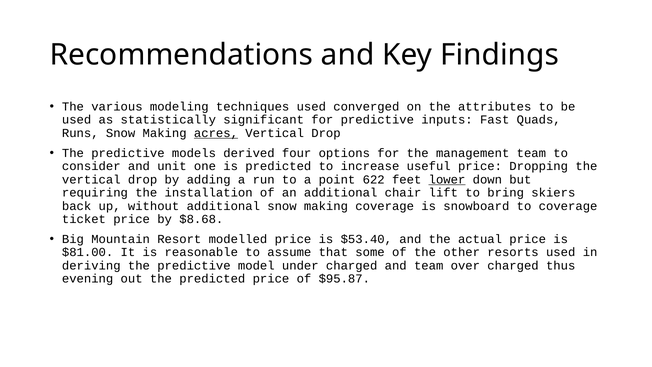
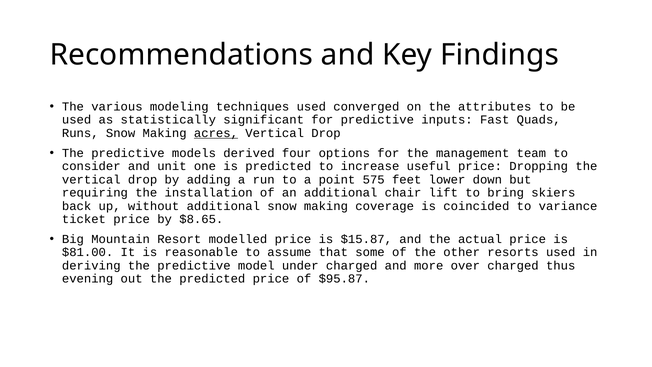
622: 622 -> 575 (374, 179)
lower underline: present -> none (447, 179)
snowboard: snowboard -> coincided (476, 206)
to coverage: coverage -> variance (568, 206)
$8.68: $8.68 -> $8.65 (201, 219)
$53.40: $53.40 -> $15.87 (366, 239)
and team: team -> more (429, 265)
